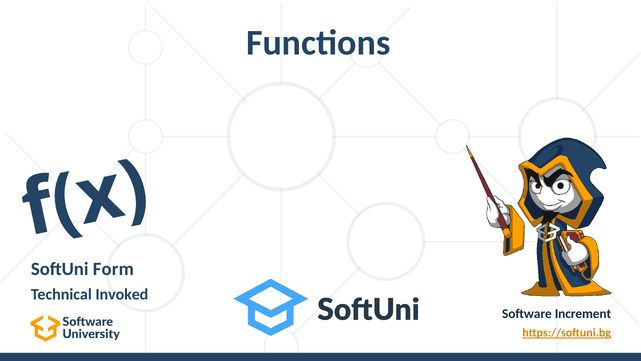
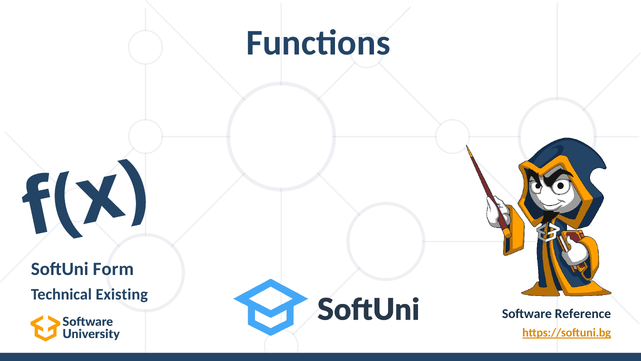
Invoked: Invoked -> Existing (122, 294)
Increment: Increment -> Reference (583, 314)
